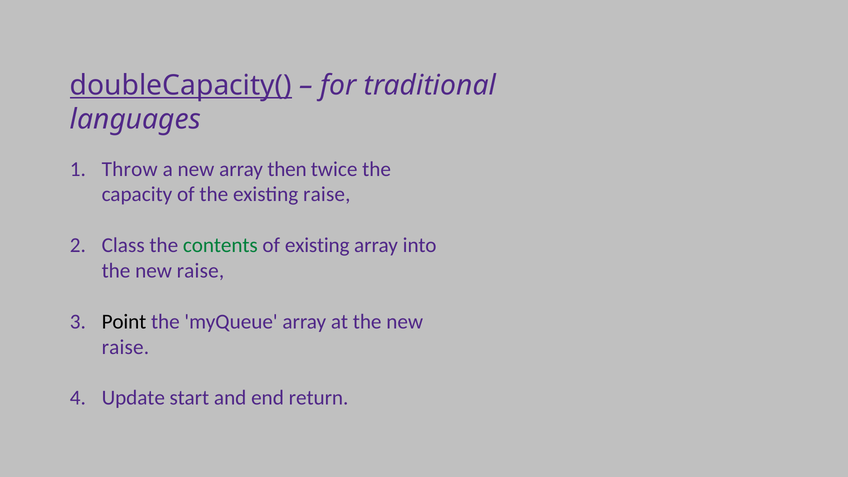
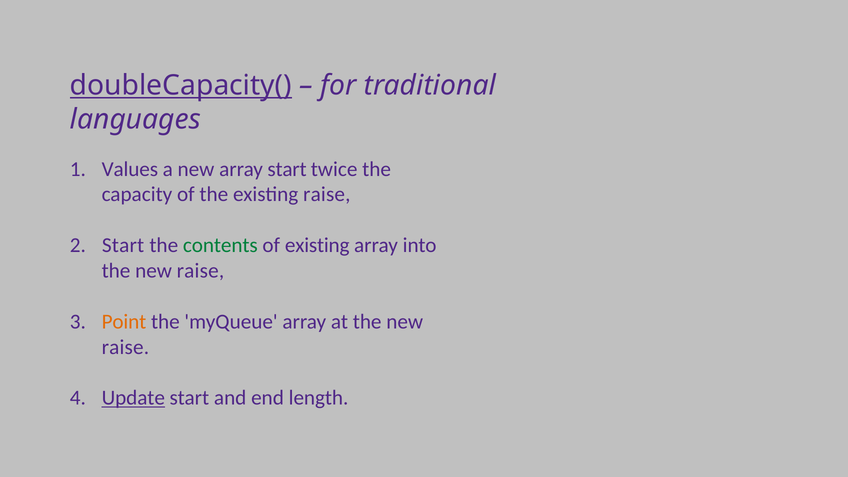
Throw: Throw -> Values (130, 169)
array then: then -> start (287, 169)
Class: Class -> Start (123, 245)
Point colour: black -> orange (124, 322)
Update underline: none -> present (133, 398)
return: return -> length (319, 398)
